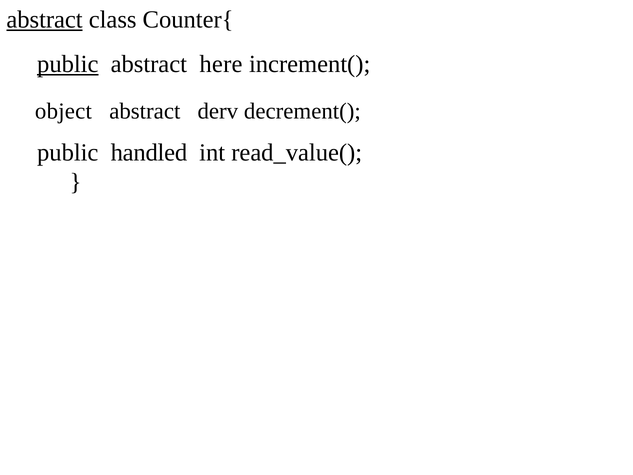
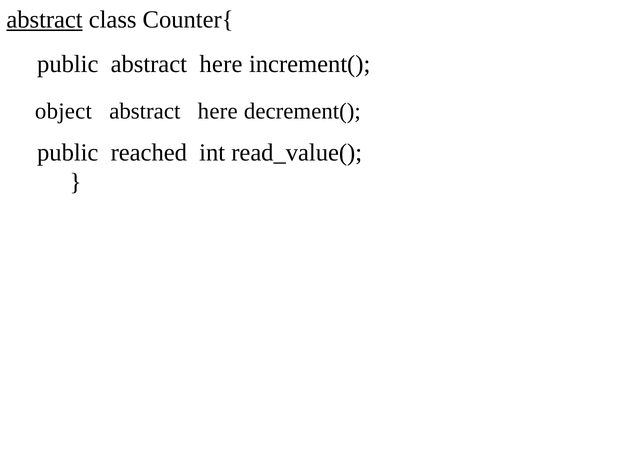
public underline: present -> none (68, 64)
derv: derv -> here (218, 111)
handled: handled -> reached (149, 153)
